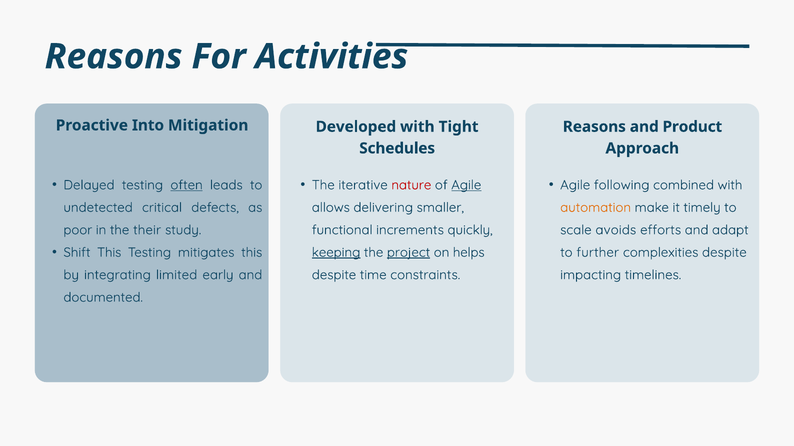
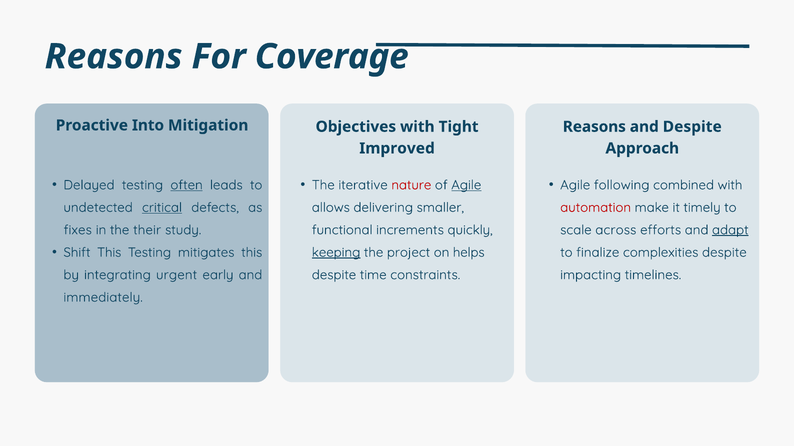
Activities: Activities -> Coverage (332, 57)
Developed: Developed -> Objectives (356, 127)
and Product: Product -> Despite (692, 127)
Schedules: Schedules -> Improved (397, 149)
critical underline: none -> present (162, 208)
automation colour: orange -> red (596, 208)
poor: poor -> fixes (78, 230)
avoids: avoids -> across (616, 230)
adapt underline: none -> present (730, 230)
project underline: present -> none (409, 253)
further: further -> finalize (598, 253)
limited: limited -> urgent (177, 275)
documented: documented -> immediately (103, 298)
